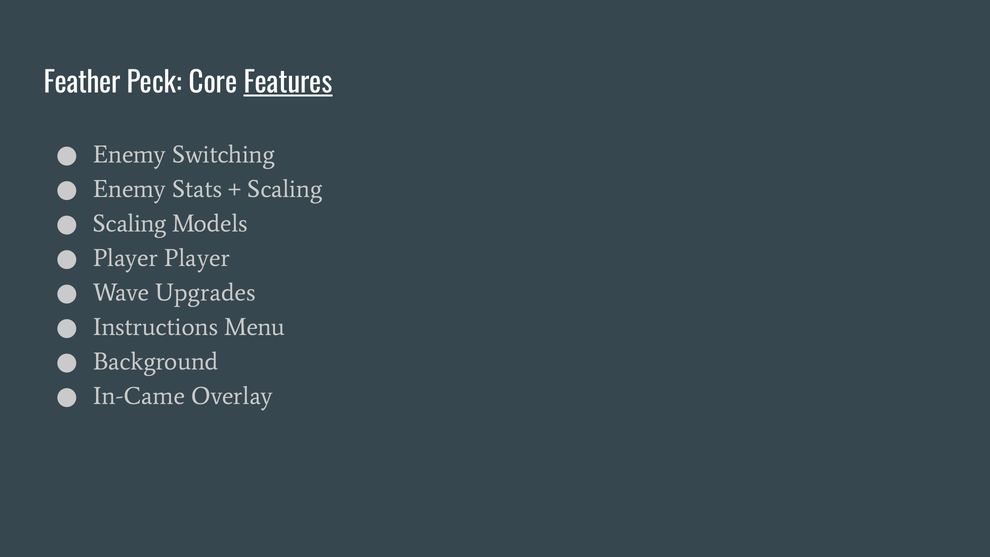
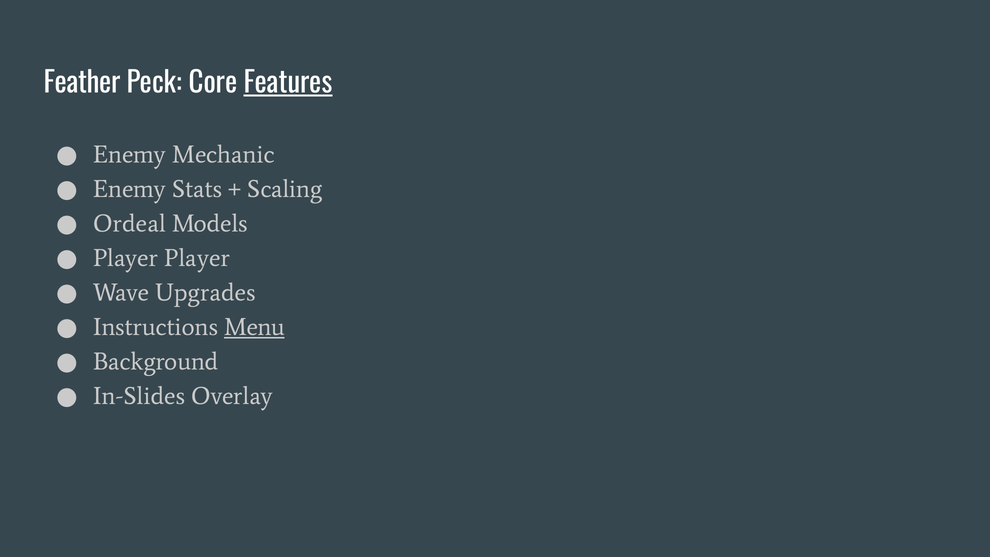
Switching: Switching -> Mechanic (223, 155)
Scaling: Scaling -> Ordeal (129, 224)
Menu underline: none -> present (255, 327)
In-Came: In-Came -> In-Slides (139, 396)
